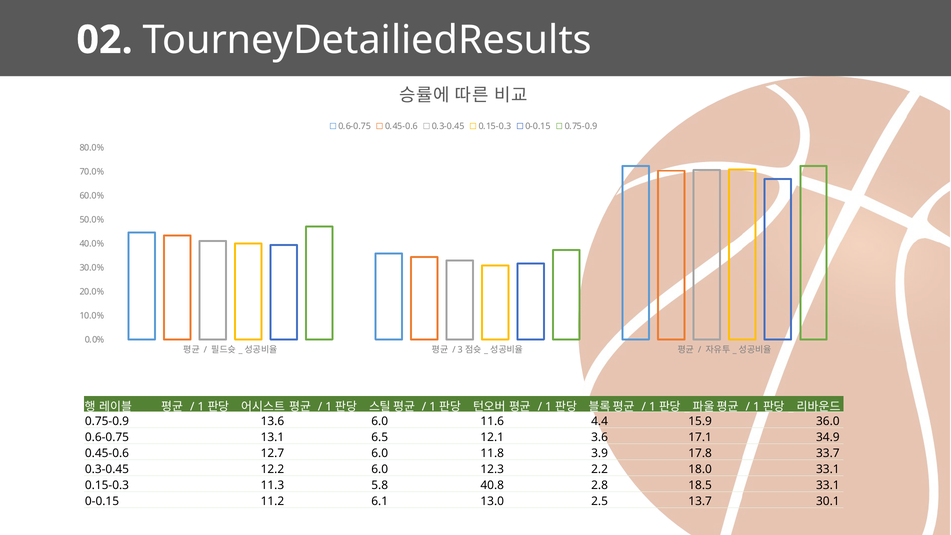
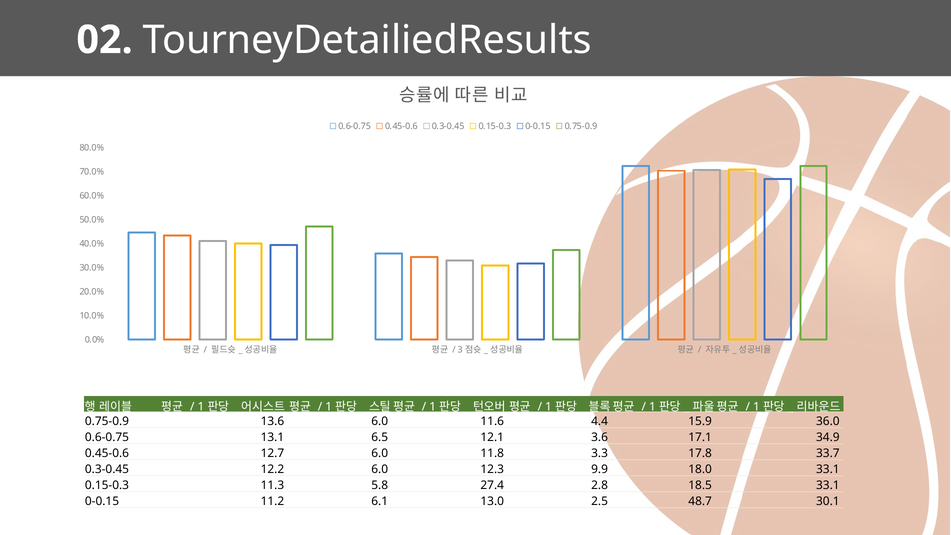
3.9: 3.9 -> 3.3 (600, 453)
2.2: 2.2 -> 9.9 (600, 469)
40.8: 40.8 -> 27.4 (492, 485)
13.7: 13.7 -> 48.7 (700, 501)
